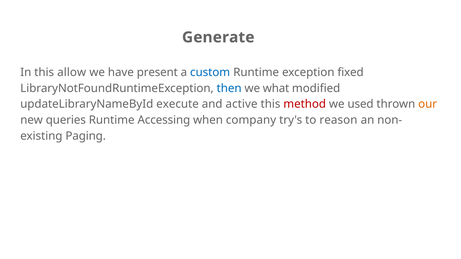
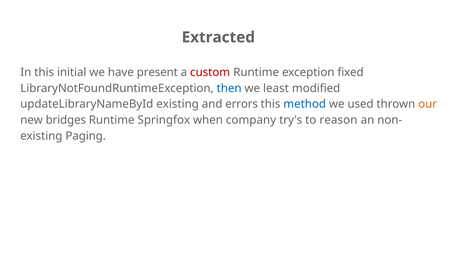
Generate: Generate -> Extracted (218, 37)
allow: allow -> initial (72, 72)
custom colour: blue -> red (210, 72)
what: what -> least (276, 88)
updateLibraryNameById execute: execute -> existing (178, 104)
active: active -> errors (242, 104)
method colour: red -> blue (305, 104)
queries: queries -> bridges (66, 120)
Accessing: Accessing -> Springfox (164, 120)
